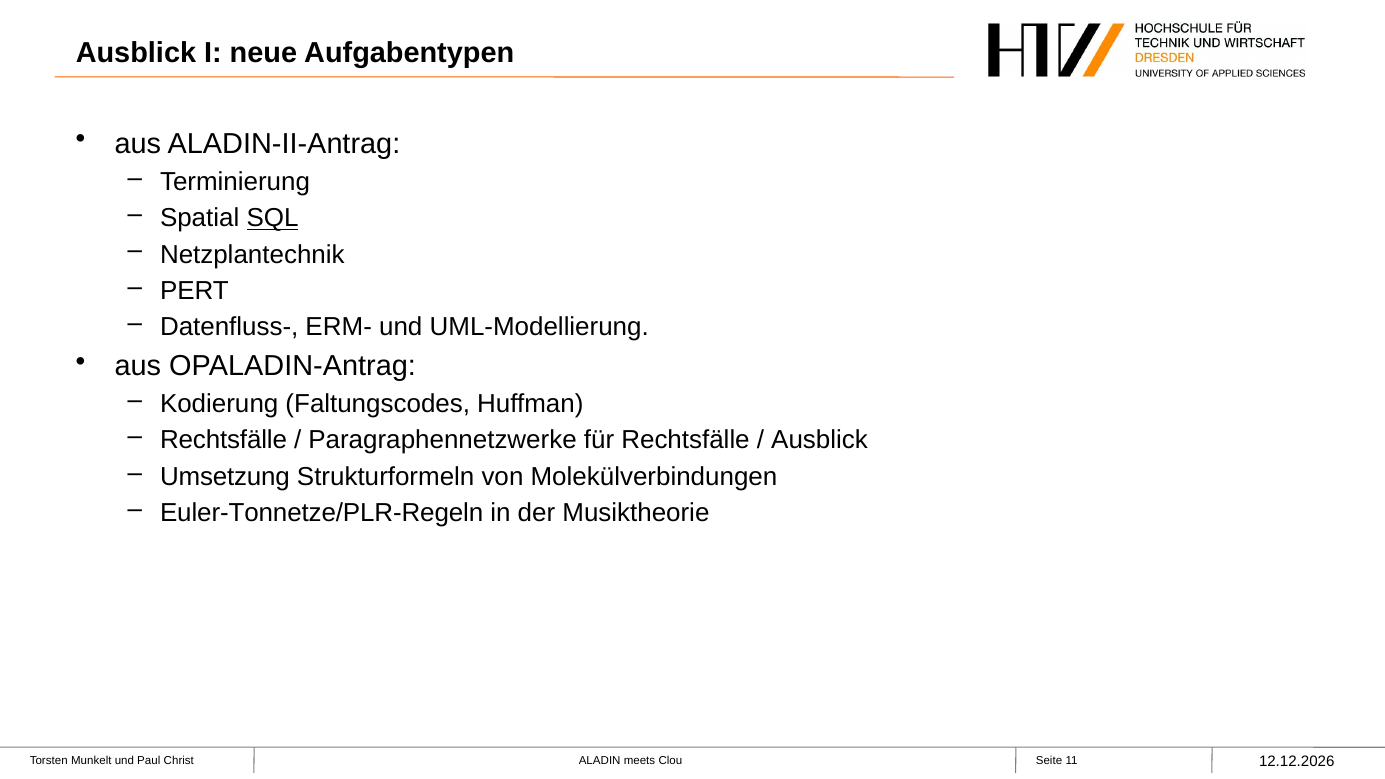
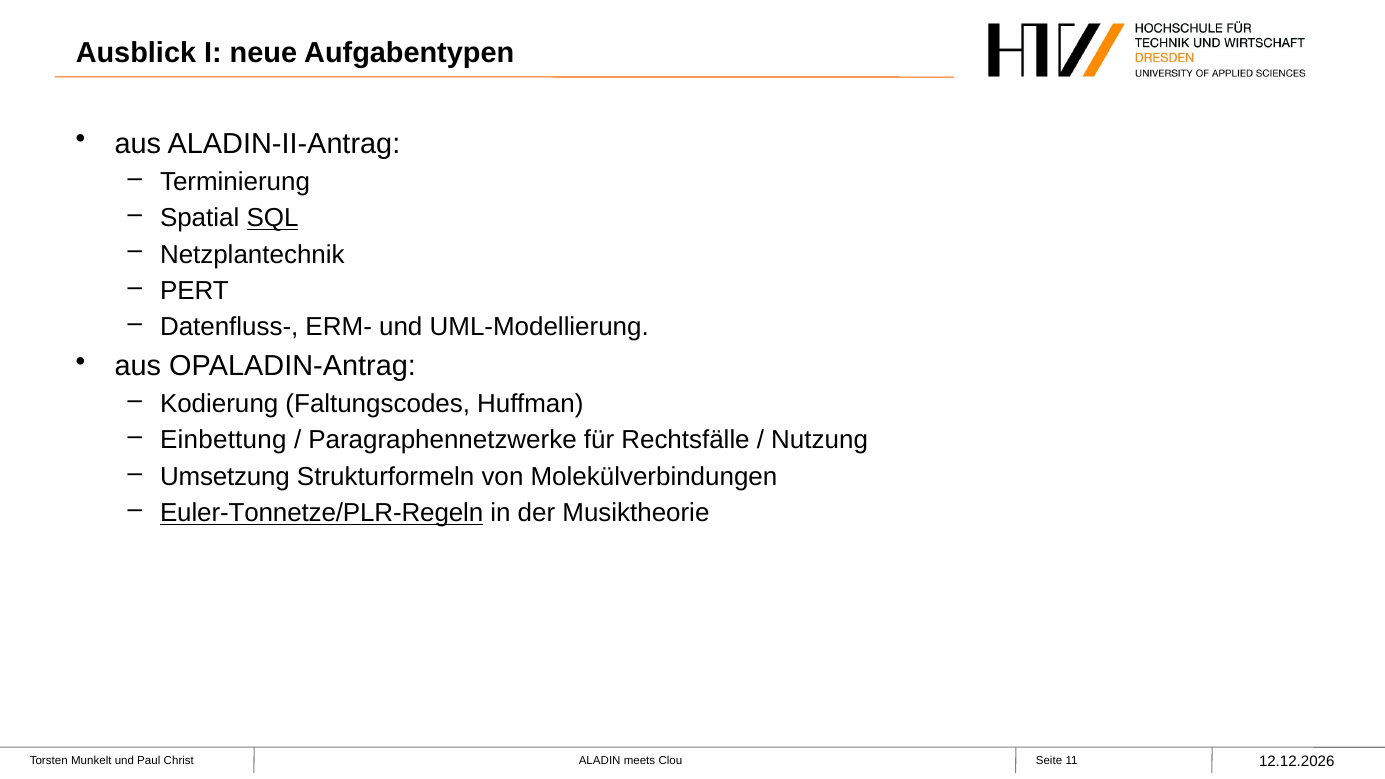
Rechtsfälle: Rechtsfälle -> Einbettung (223, 440)
Ausblick: Ausblick -> Nutzung (820, 440)
Euler-Tonnetze/PLR-Regeln underline: none -> present (322, 513)
